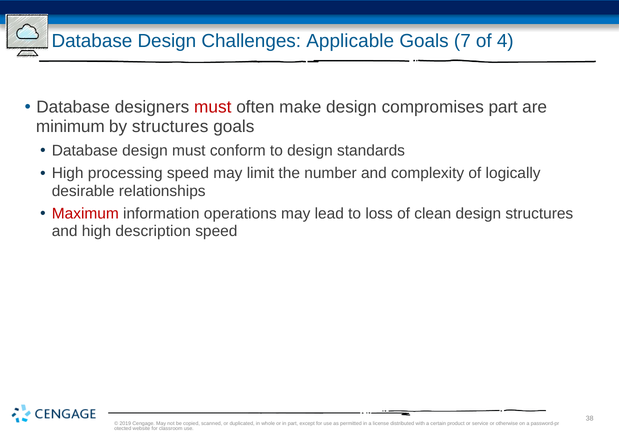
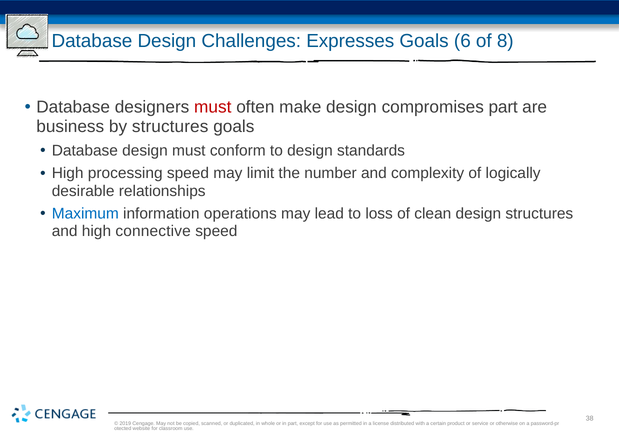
Applicable: Applicable -> Expresses (350, 41)
7: 7 -> 6 (462, 41)
4: 4 -> 8 (505, 41)
minimum: minimum -> business (70, 127)
Maximum colour: red -> blue (85, 214)
description: description -> connective (153, 232)
